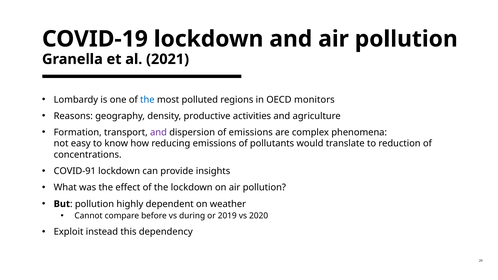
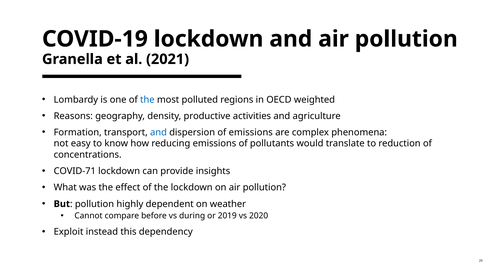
monitors: monitors -> weighted (314, 100)
and colour: purple -> blue (158, 132)
COVID-91: COVID-91 -> COVID-71 (75, 171)
